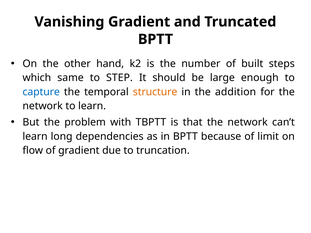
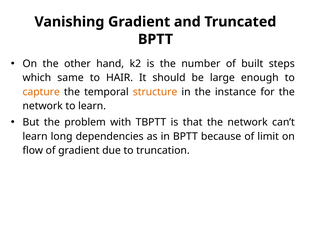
STEP: STEP -> HAIR (120, 78)
capture colour: blue -> orange (41, 92)
addition: addition -> instance (236, 92)
